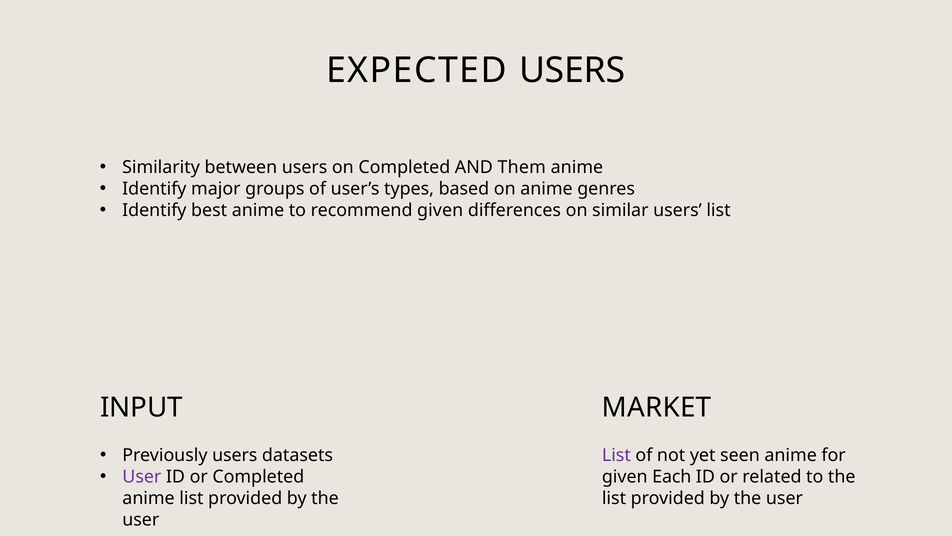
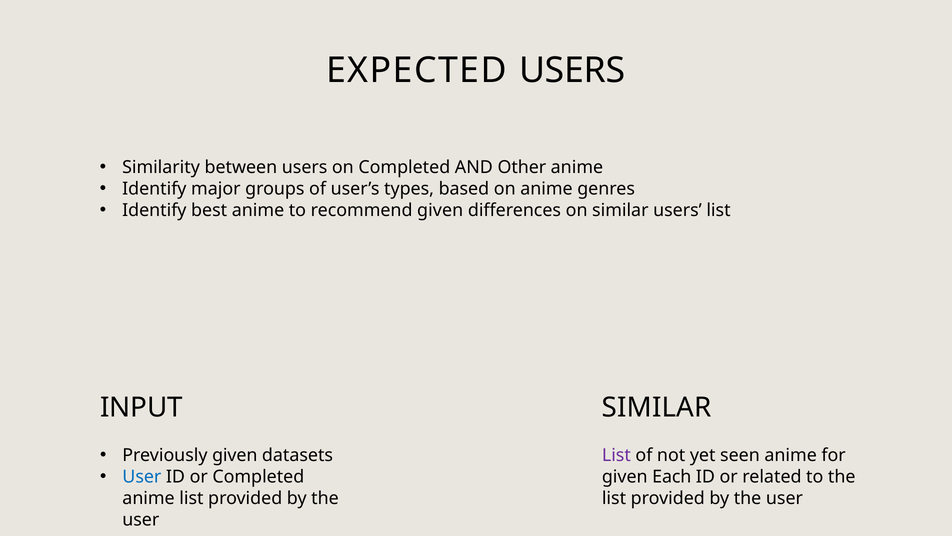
Them: Them -> Other (522, 167)
INPUT MARKET: MARKET -> SIMILAR (657, 407)
Previously users: users -> given (235, 455)
User colour: purple -> blue (142, 476)
